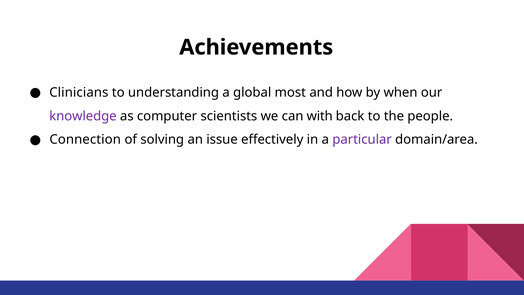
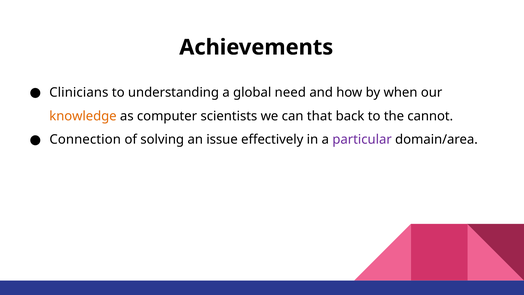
most: most -> need (290, 92)
knowledge colour: purple -> orange (83, 116)
with: with -> that (320, 116)
people: people -> cannot (430, 116)
